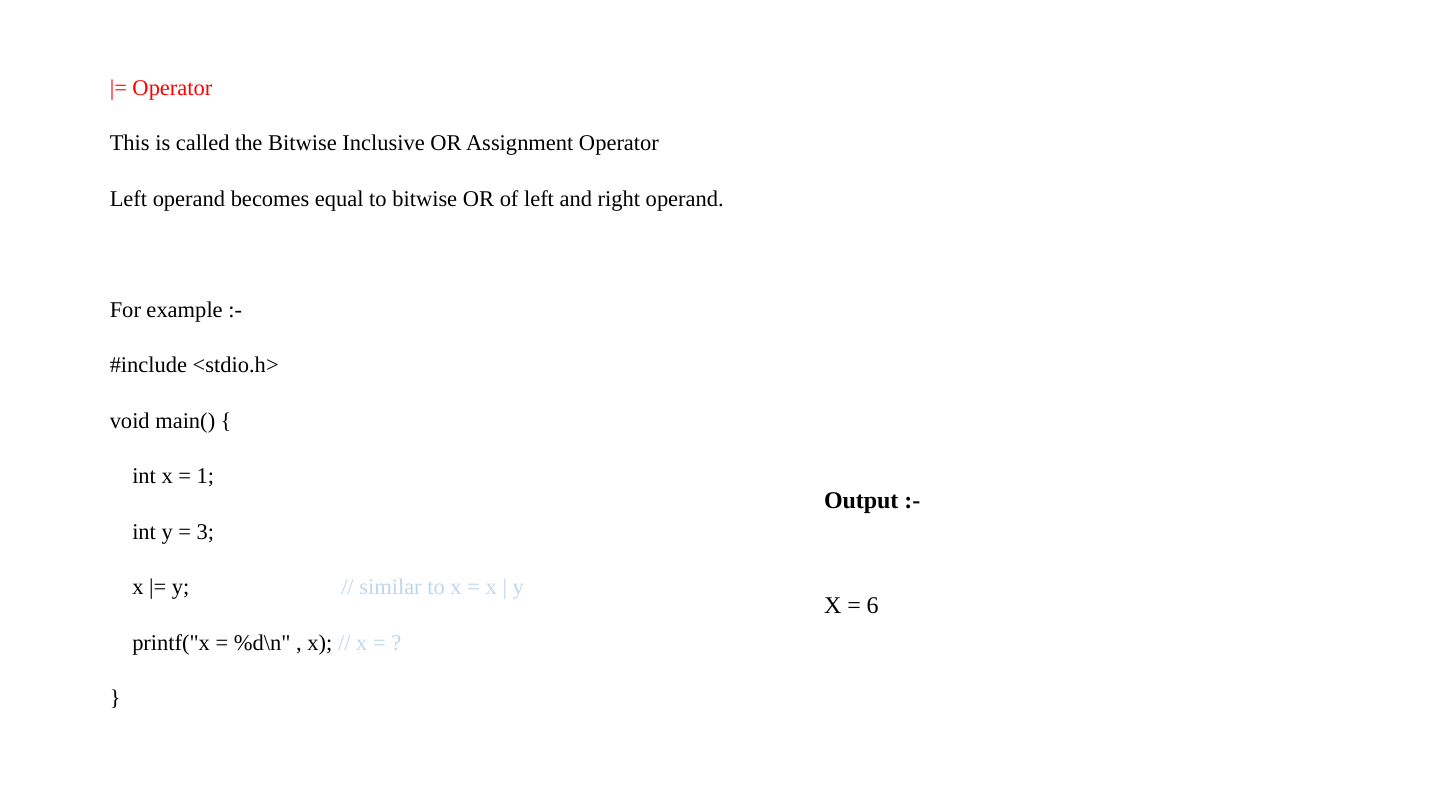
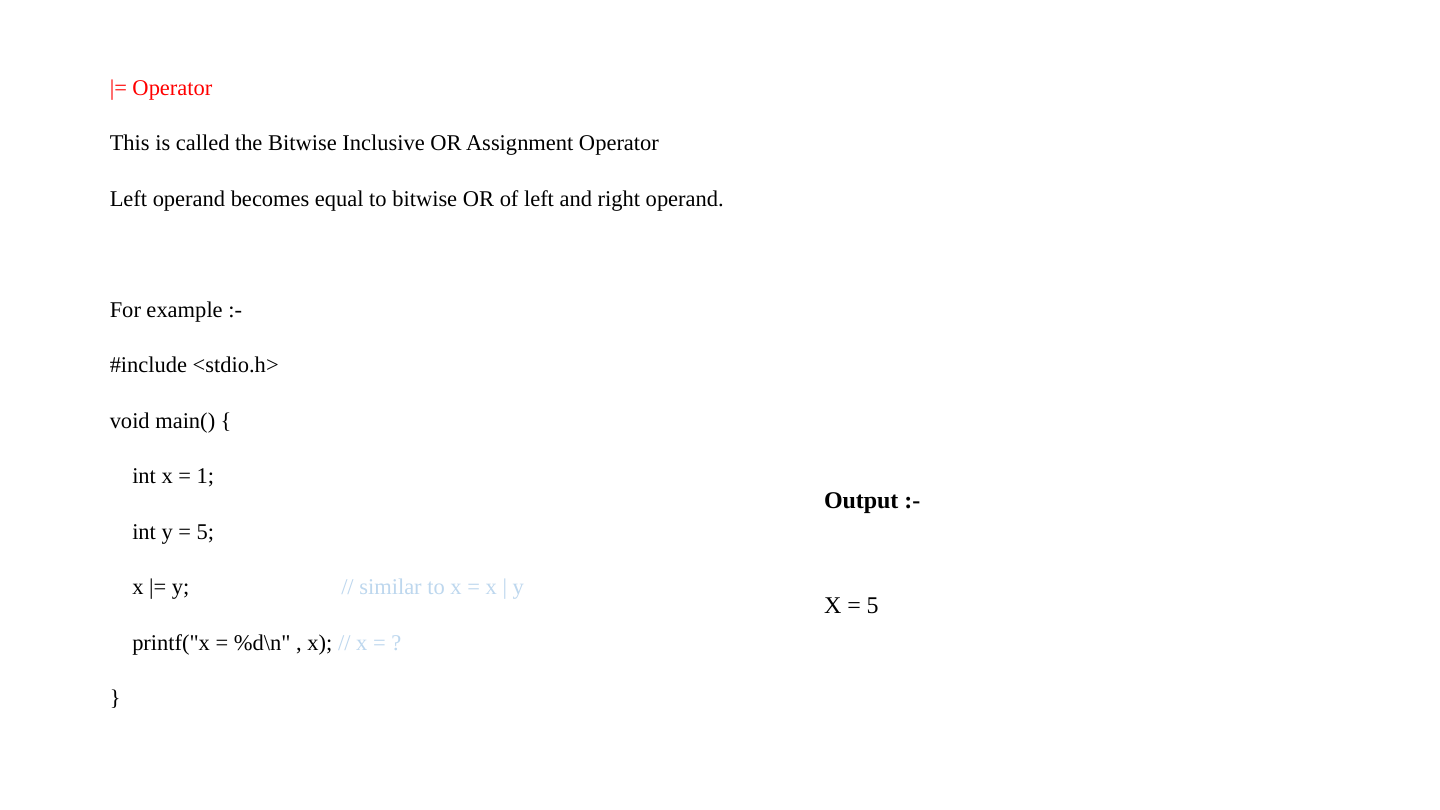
3: 3 -> 5 (205, 532)
6: 6 -> 5 (873, 606)
